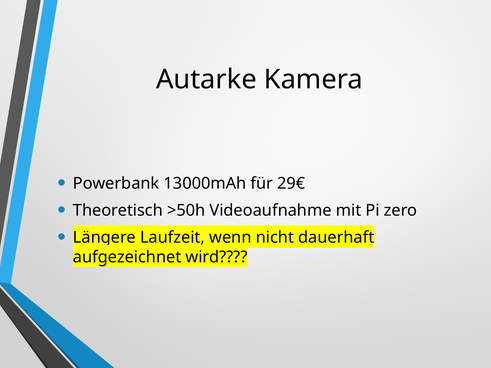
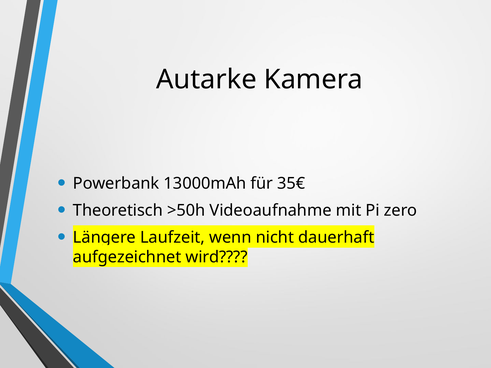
29€: 29€ -> 35€ (291, 183)
